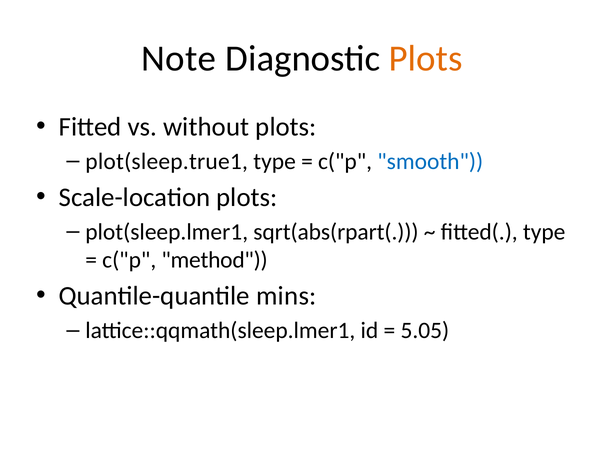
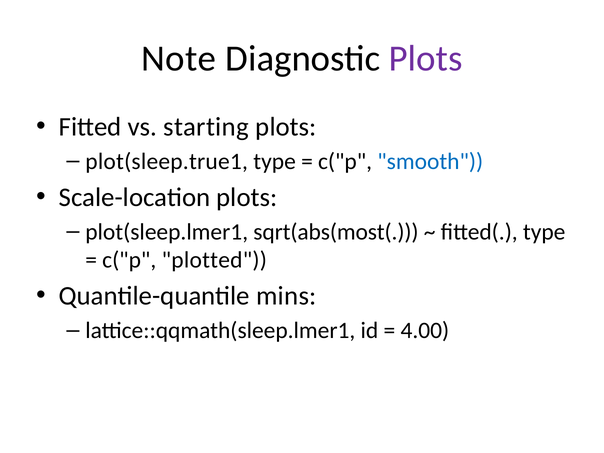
Plots colour: orange -> purple (426, 58)
without: without -> starting (206, 127)
sqrt(abs(rpart(: sqrt(abs(rpart( -> sqrt(abs(most( (336, 232)
method: method -> plotted (214, 260)
5.05: 5.05 -> 4.00 (425, 331)
